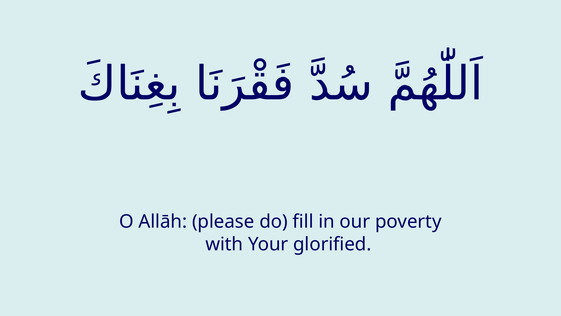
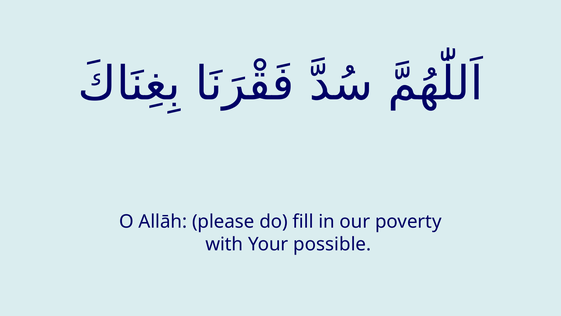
glorified: glorified -> possible (332, 244)
